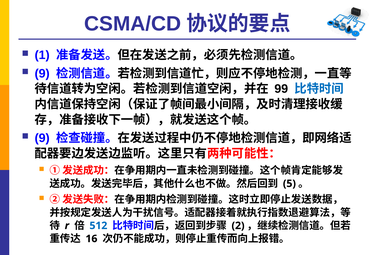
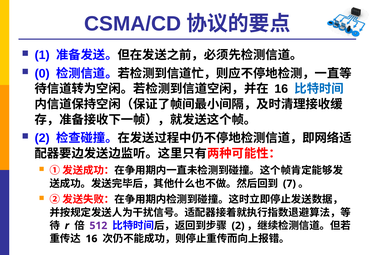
9: 9 -> 0 (42, 74)
99: 99 -> 16 (281, 89)
9: 9 -> 2 (42, 138)
5: 5 -> 7 (289, 184)
512 colour: blue -> purple (98, 226)
